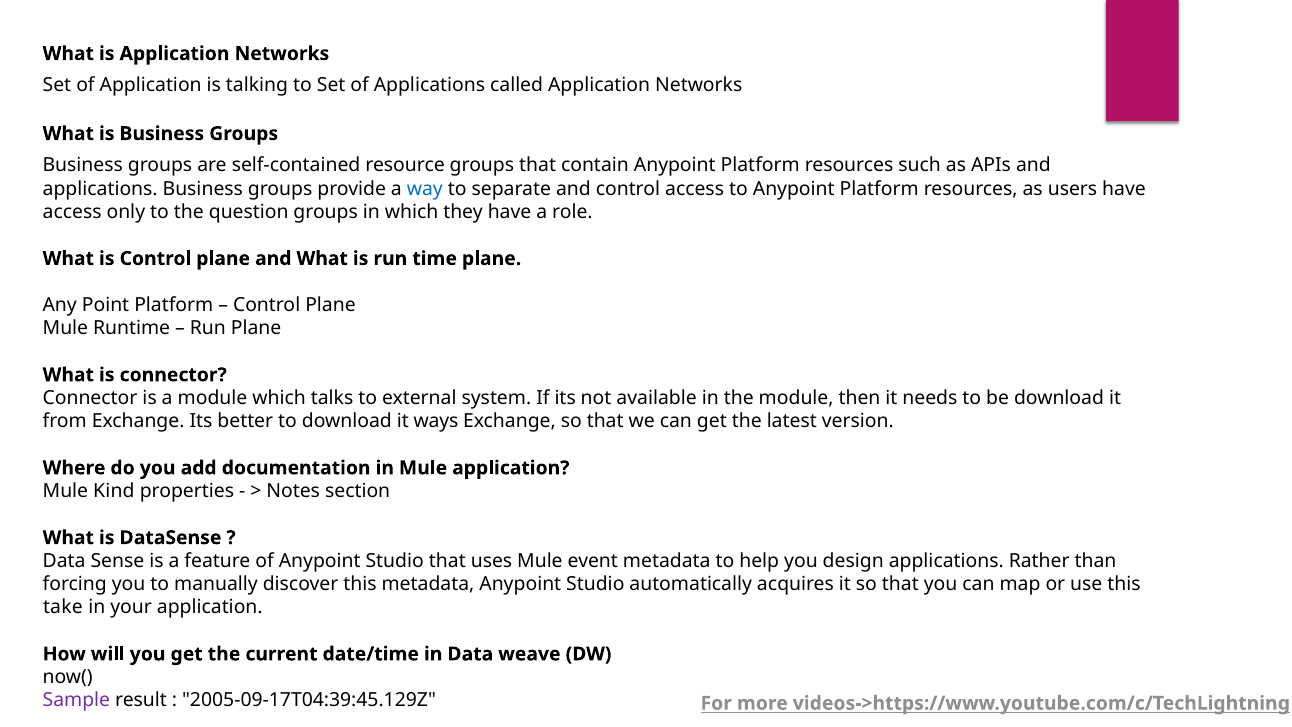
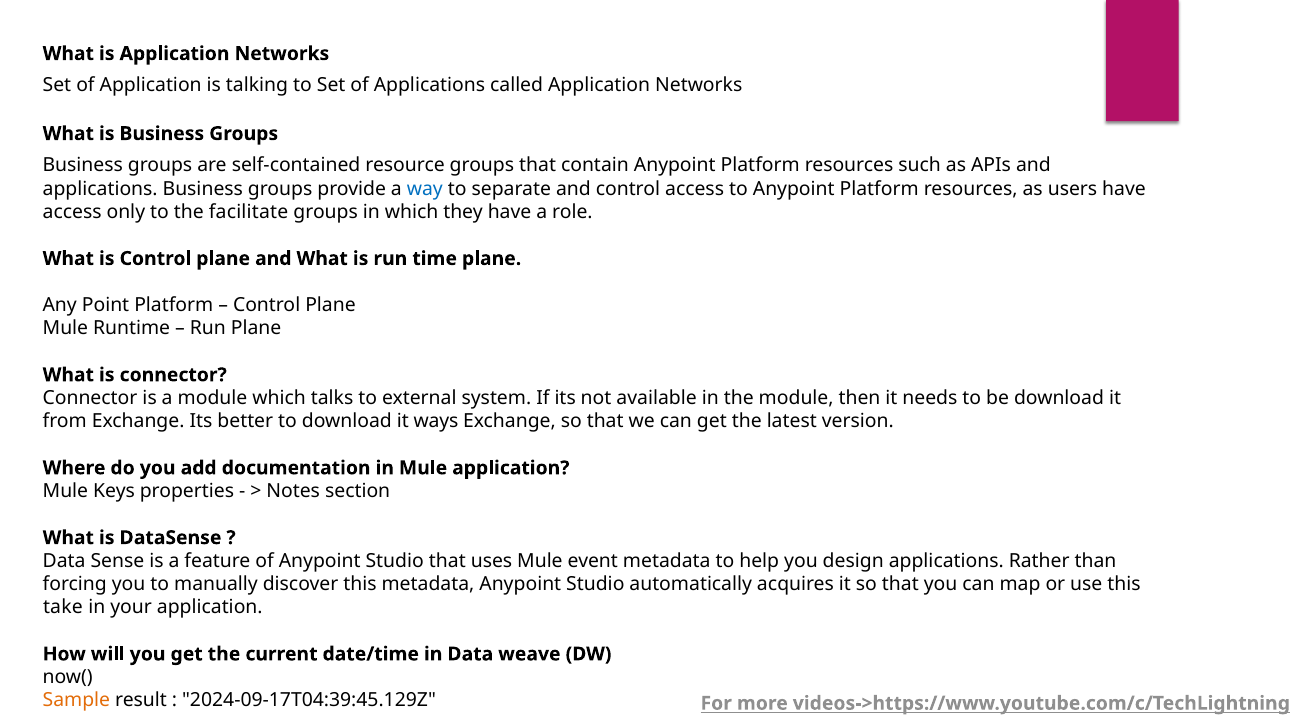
question: question -> facilitate (249, 212)
Kind: Kind -> Keys (114, 491)
Sample colour: purple -> orange (76, 700)
2005-09-17T04:39:45.129Z: 2005-09-17T04:39:45.129Z -> 2024-09-17T04:39:45.129Z (309, 700)
